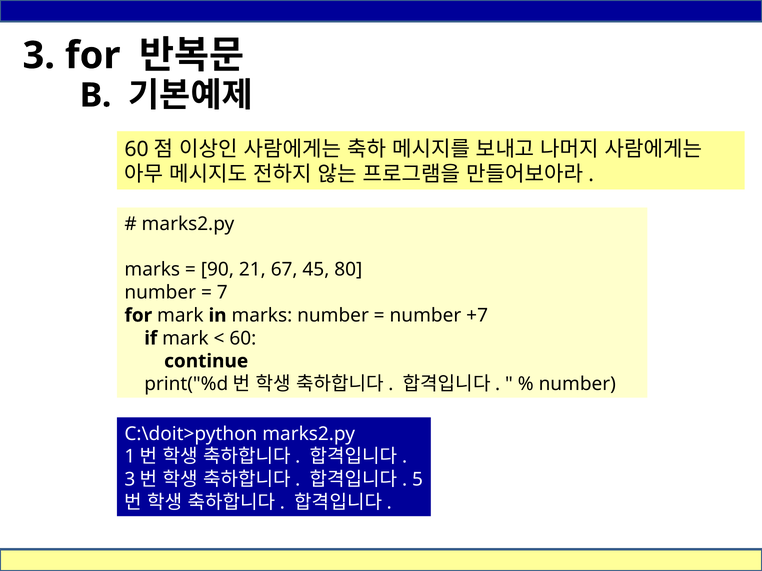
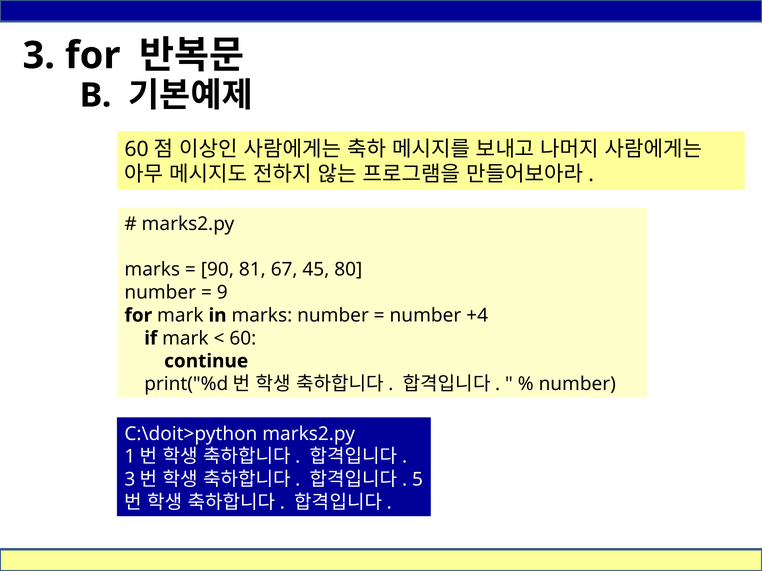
21: 21 -> 81 (252, 270)
7: 7 -> 9 (222, 293)
+7: +7 -> +4 (477, 316)
